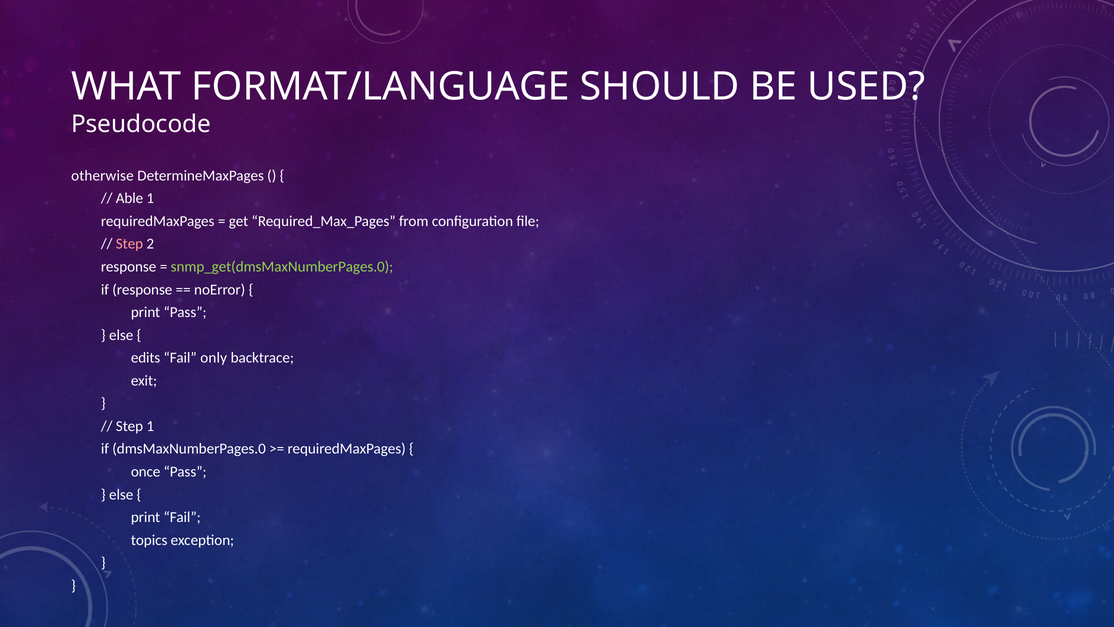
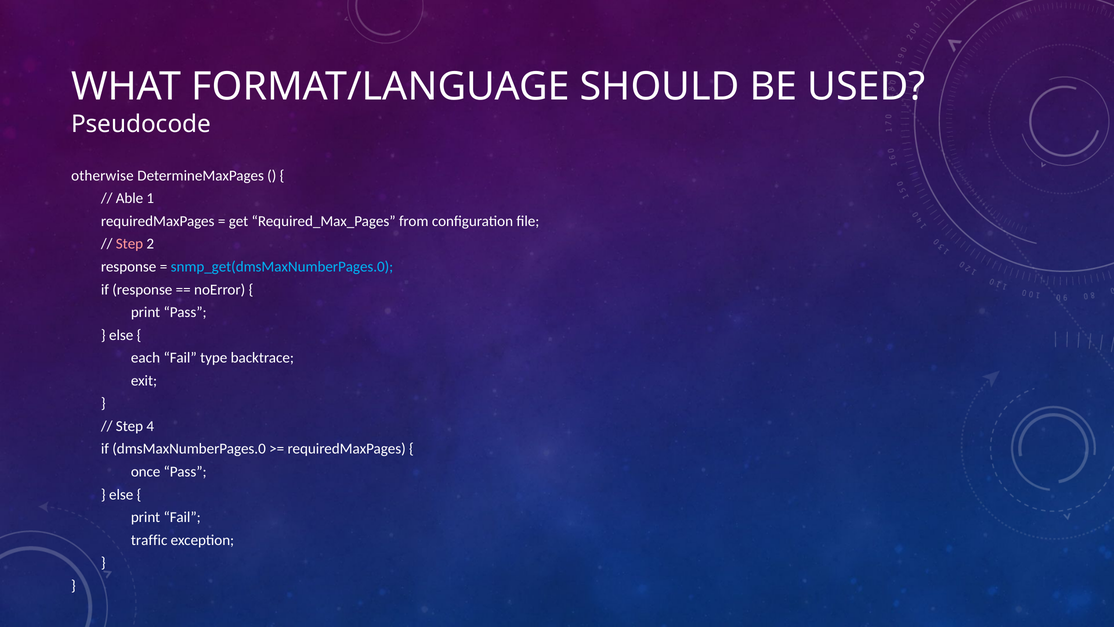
snmp_get(dmsMaxNumberPages.0 colour: light green -> light blue (282, 267)
edits: edits -> each (145, 358)
only: only -> type (214, 358)
Step 1: 1 -> 4 (150, 426)
topics: topics -> traffic (149, 540)
